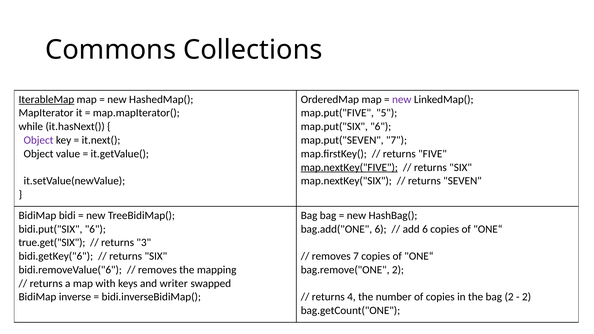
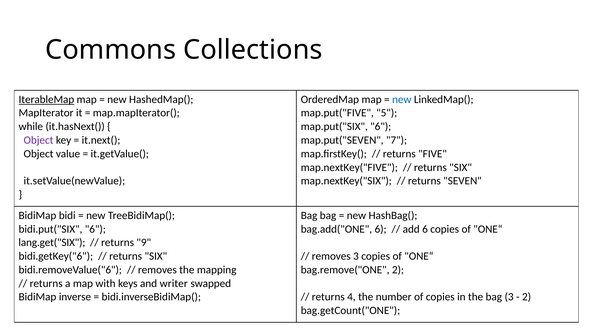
new colour: purple -> blue (402, 99)
map.nextKey("FIVE underline: present -> none (349, 167)
true.get("SIX: true.get("SIX -> lang.get("SIX (52, 243)
3: 3 -> 9 (144, 243)
removes 7: 7 -> 3 (356, 256)
bag 2: 2 -> 3 (509, 297)
